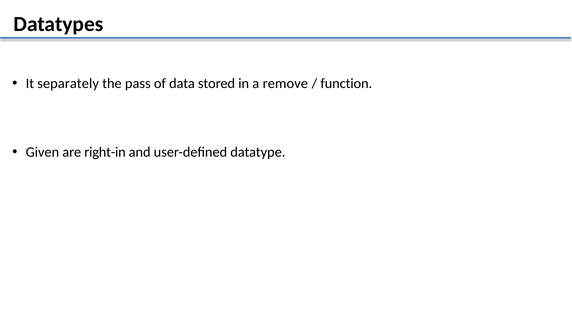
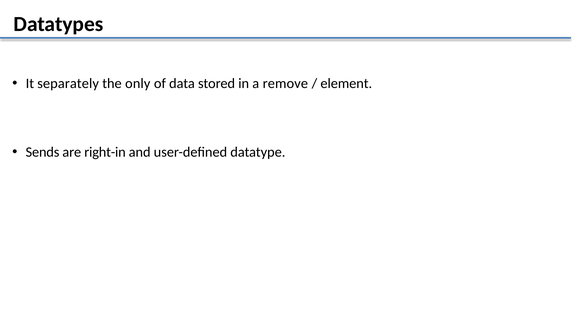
pass: pass -> only (138, 83)
function: function -> element (346, 83)
Given: Given -> Sends (42, 152)
